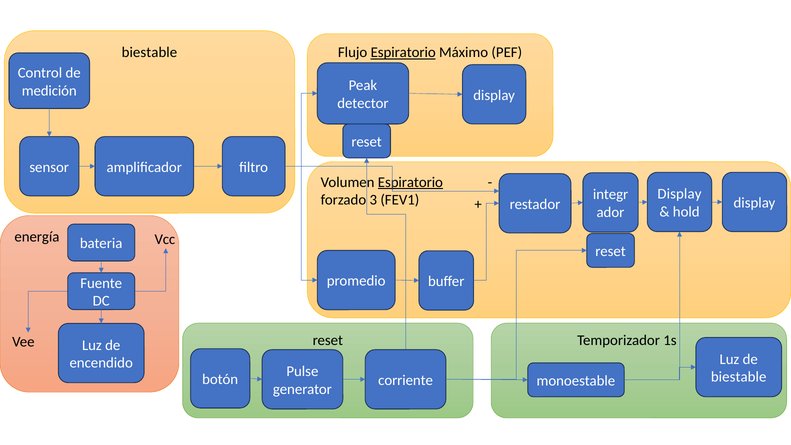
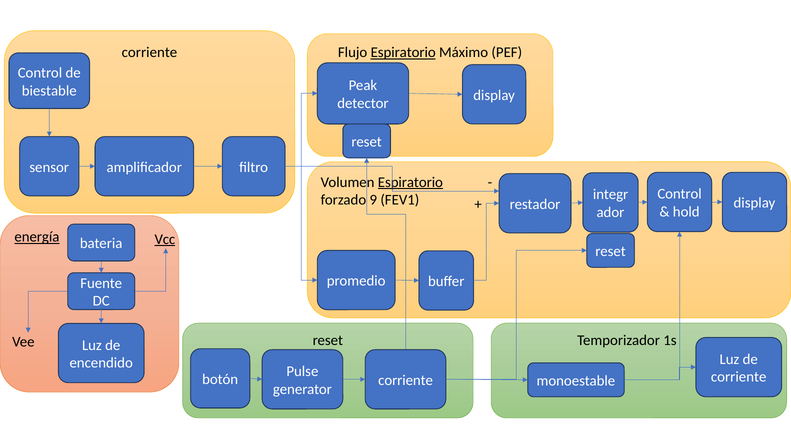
biestable: biestable -> corriente (149, 52)
medición: medición -> biestable (49, 91)
Display: Display -> Control (680, 194)
3: 3 -> 9 (373, 200)
energía underline: none -> present (37, 237)
Vcc underline: none -> present (165, 239)
biestable: biestable -> corriente (739, 377)
